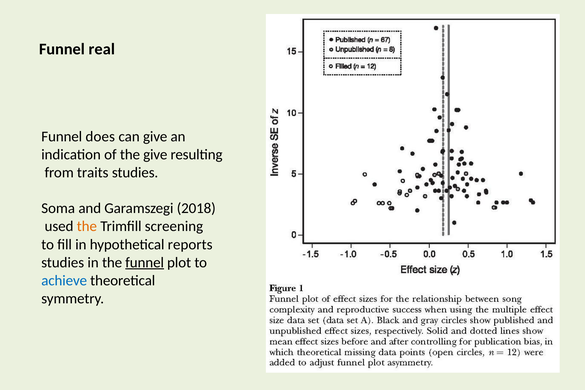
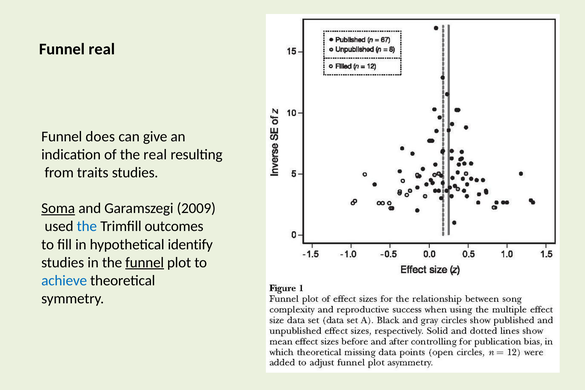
the give: give -> real (155, 155)
Soma underline: none -> present (58, 208)
2018: 2018 -> 2009 (196, 208)
the colour: orange -> blue (87, 226)
screening: screening -> outcomes (174, 226)
reports: reports -> identify (190, 244)
